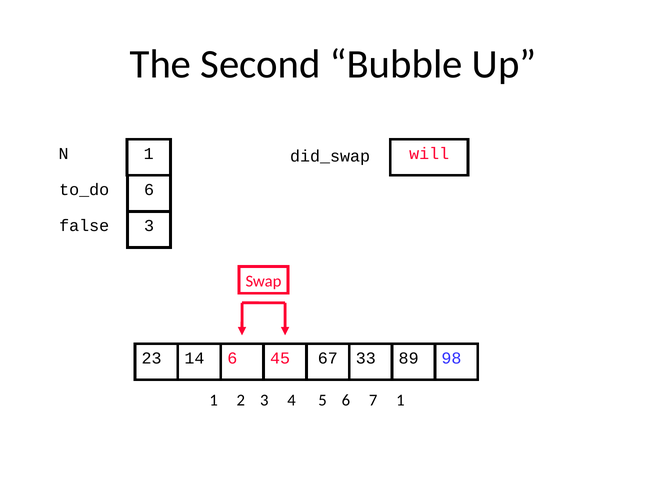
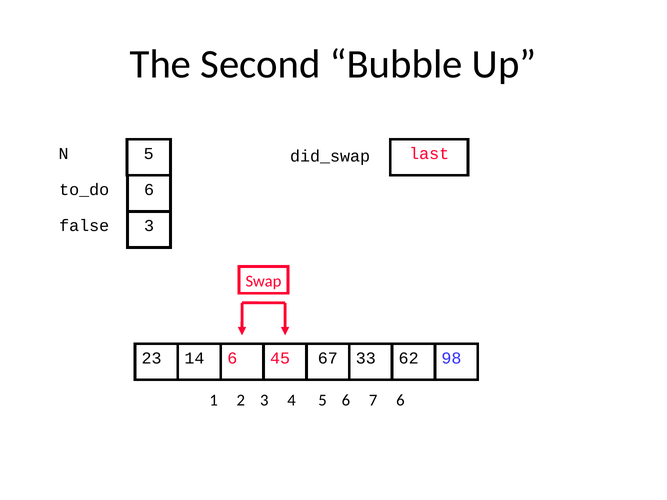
N 1: 1 -> 5 (149, 154)
will: will -> last (429, 154)
89: 89 -> 62 (409, 358)
7 1: 1 -> 6 (400, 401)
